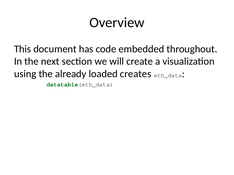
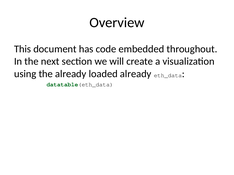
loaded creates: creates -> already (136, 74)
